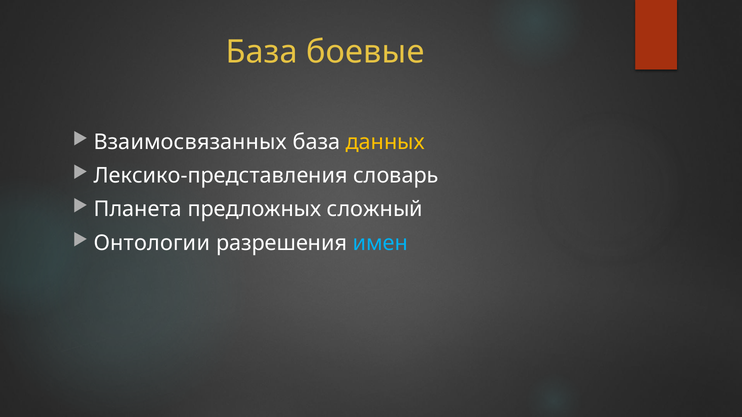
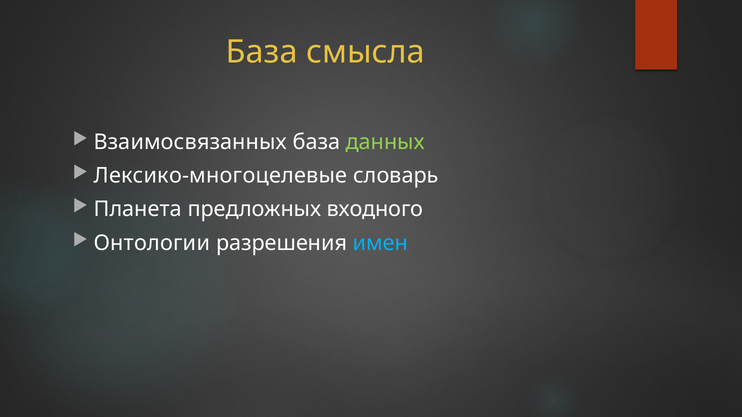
боевые: боевые -> смысла (366, 52)
данных colour: yellow -> light green (385, 142)
Лексико-представления: Лексико-представления -> Лексико-многоцелевые (221, 176)
сложный: сложный -> входного (375, 209)
